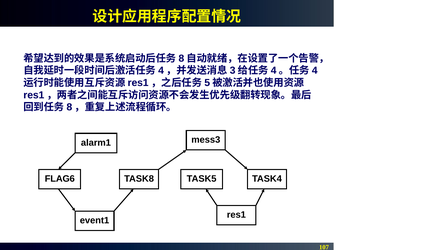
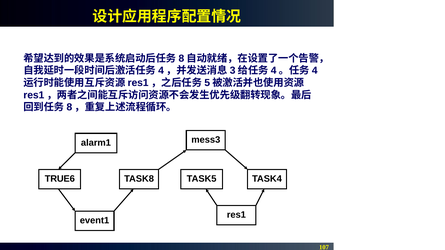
FLAG6: FLAG6 -> TRUE6 (60, 179)
